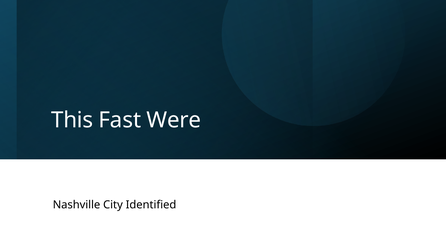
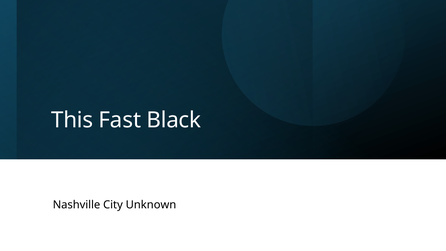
Were: Were -> Black (174, 120)
Identified: Identified -> Unknown (151, 205)
